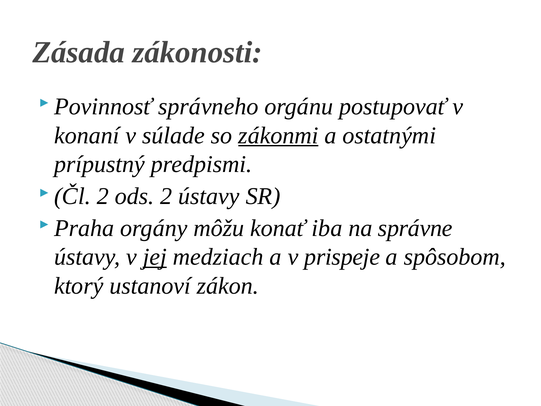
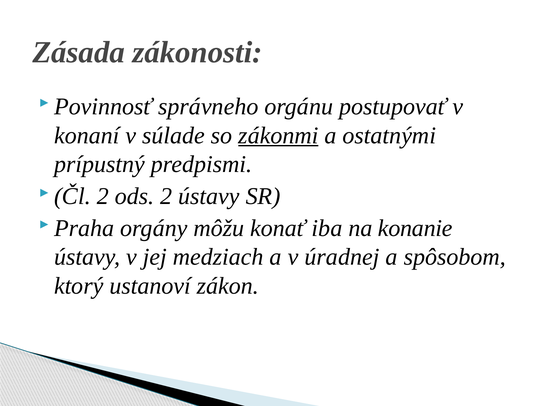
správne: správne -> konanie (415, 228)
jej underline: present -> none (155, 257)
prispeje: prispeje -> úradnej (342, 257)
